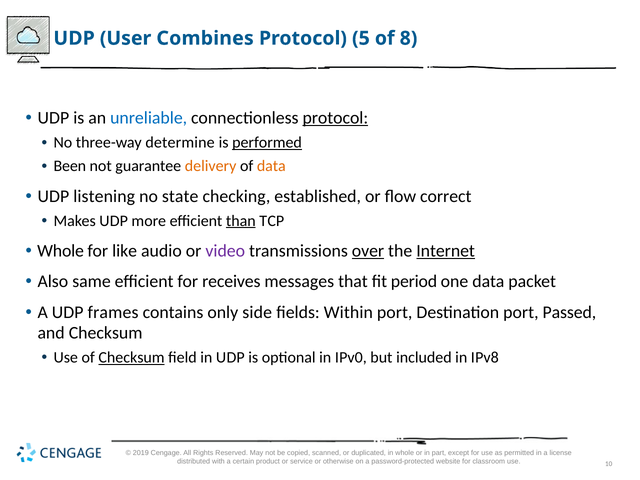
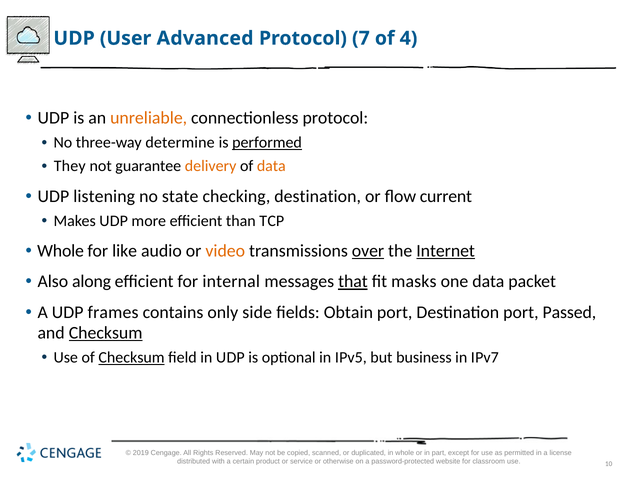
Combines: Combines -> Advanced (205, 38)
Protocol 5: 5 -> 7 (361, 38)
of 8: 8 -> 4 (409, 38)
unreliable colour: blue -> orange (149, 118)
protocol underline: present -> none (335, 118)
Been: Been -> They (70, 166)
checking established: established -> destination (318, 196)
correct: correct -> current (446, 196)
than underline: present -> none (241, 221)
video colour: purple -> orange (225, 251)
same: same -> along (92, 282)
receives: receives -> internal (231, 282)
that underline: none -> present (353, 282)
period: period -> masks (414, 282)
Within: Within -> Obtain (348, 313)
Checksum underline: none -> present (106, 333)
0: 0 -> 5 (361, 357)
included: included -> business (424, 357)
v 8: 8 -> 7 (495, 357)
